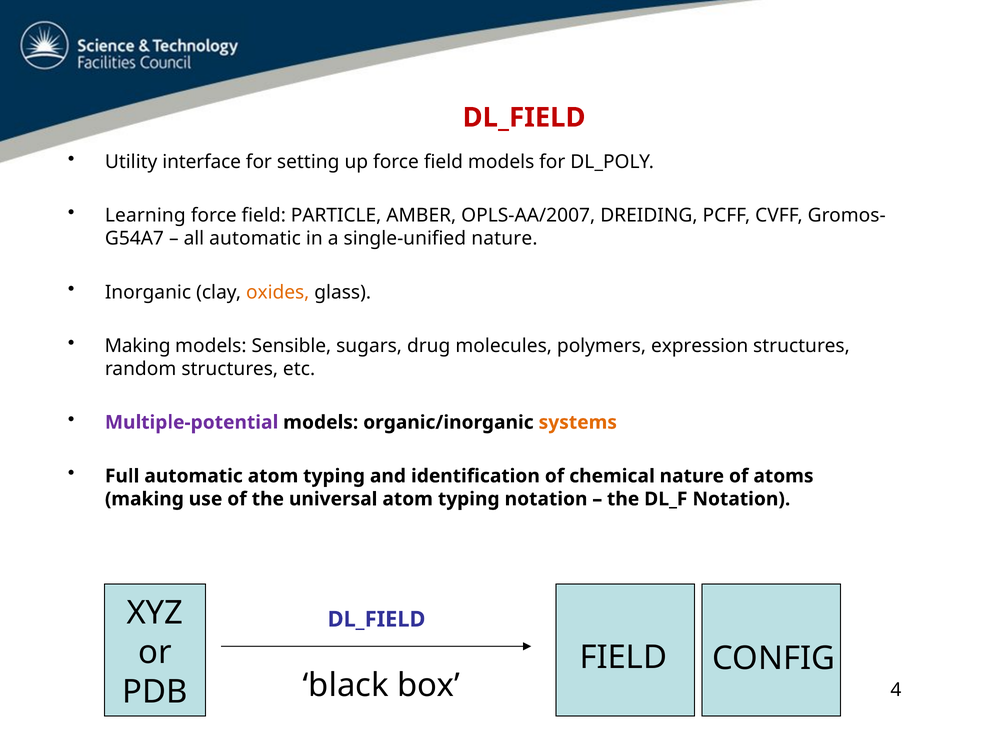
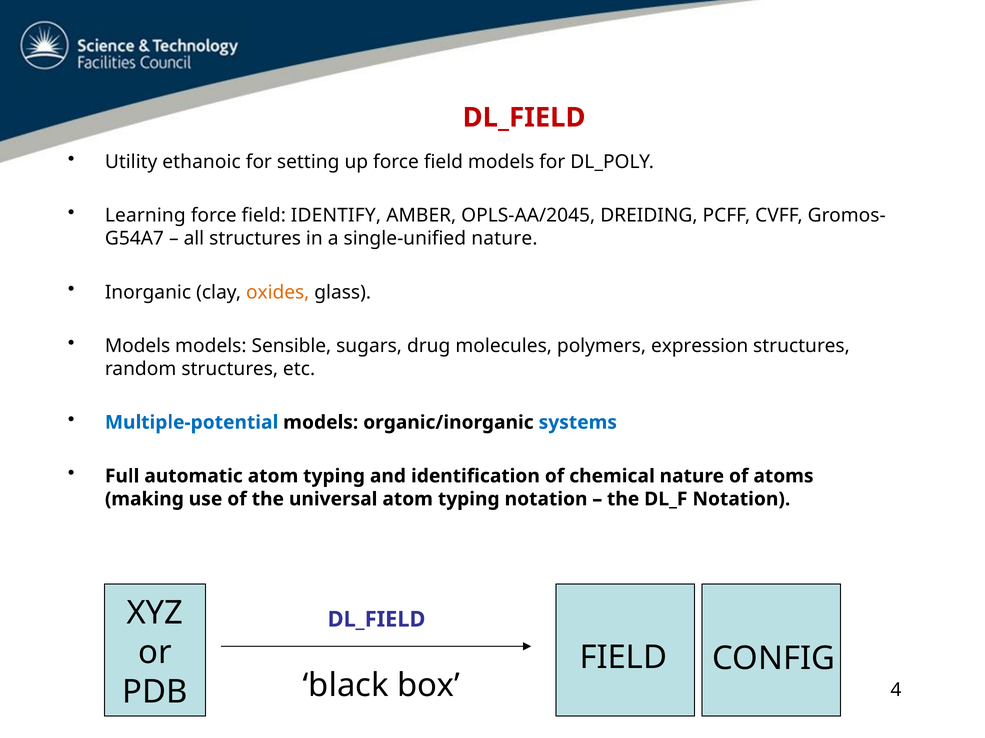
interface: interface -> ethanoic (202, 162)
PARTICLE: PARTICLE -> IDENTIFY (336, 216)
OPLS-AA/2007: OPLS-AA/2007 -> OPLS-AA/2045 (528, 216)
all automatic: automatic -> structures (255, 239)
Making: Making -> Models (138, 346)
Multiple-potential colour: purple -> blue (192, 423)
systems colour: orange -> blue (578, 423)
